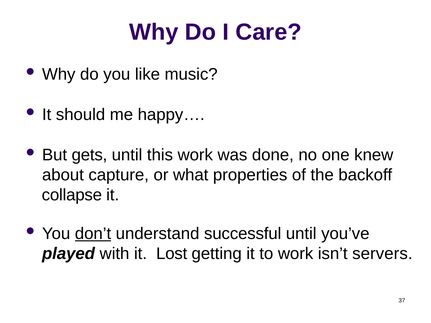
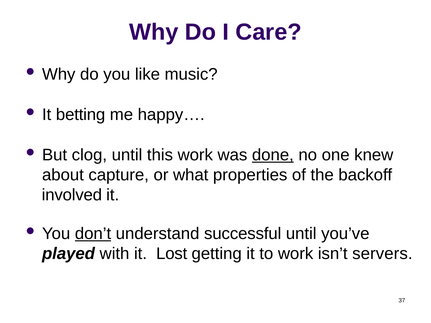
should: should -> betting (81, 115)
gets: gets -> clog (89, 155)
done underline: none -> present (273, 155)
collapse: collapse -> involved (72, 195)
